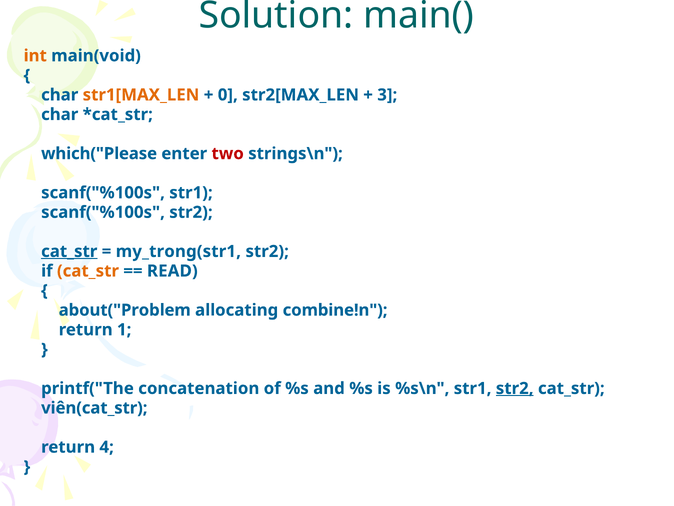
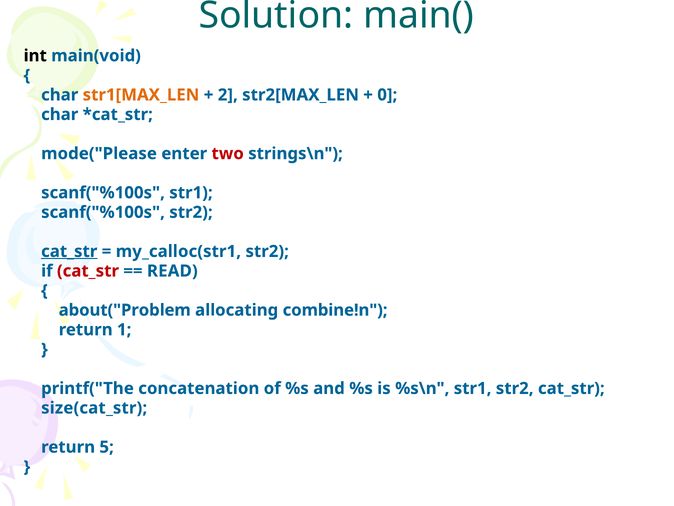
int colour: orange -> black (35, 56)
0: 0 -> 2 (228, 95)
3: 3 -> 0 (387, 95)
which("Please: which("Please -> mode("Please (99, 153)
my_trong(str1: my_trong(str1 -> my_calloc(str1 (178, 251)
cat_str colour: orange -> red (88, 271)
str2 underline: present -> none (515, 388)
viên(cat_str: viên(cat_str -> size(cat_str (94, 408)
4: 4 -> 5 (107, 447)
